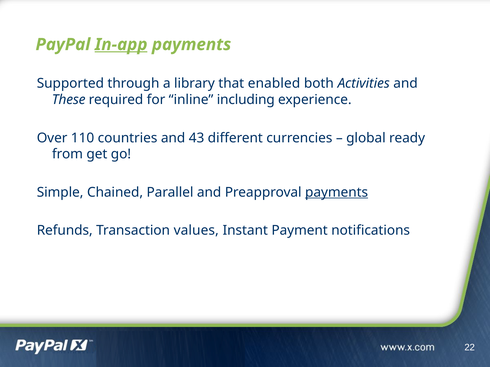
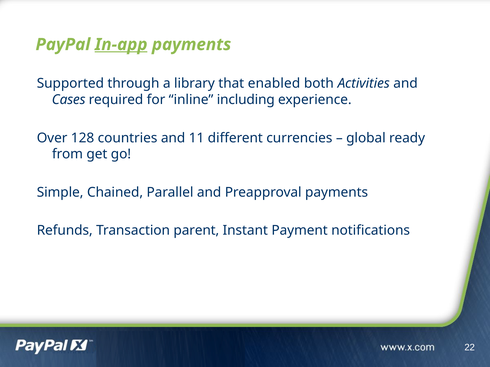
These: These -> Cases (69, 100)
110: 110 -> 128 (83, 138)
43: 43 -> 11 (197, 138)
payments underline: present -> none (337, 192)
values: values -> parent (196, 231)
